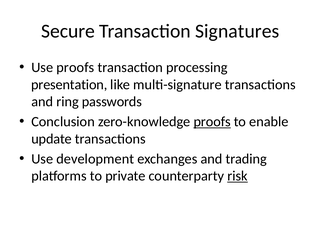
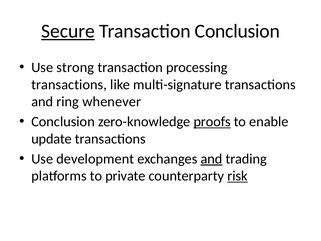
Secure underline: none -> present (68, 31)
Transaction Signatures: Signatures -> Conclusion (237, 31)
Use proofs: proofs -> strong (75, 67)
presentation: presentation -> transactions (69, 84)
passwords: passwords -> whenever (112, 102)
and underline: none -> present (211, 159)
